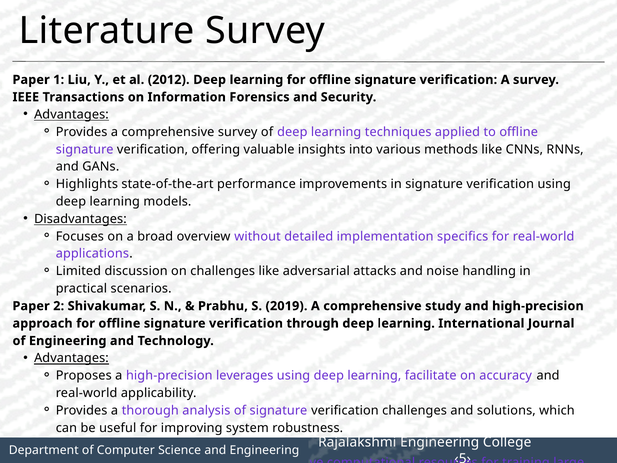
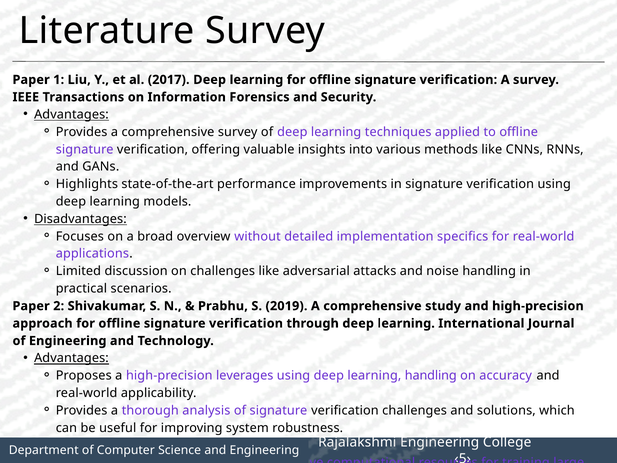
2012: 2012 -> 2017 (169, 80)
learning facilitate: facilitate -> handling (431, 375)
